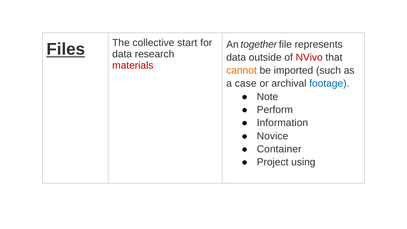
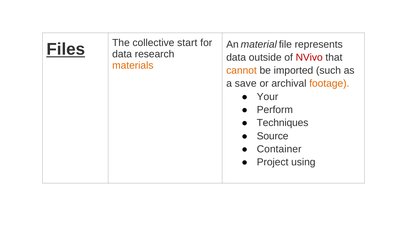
together: together -> material (259, 44)
materials colour: red -> orange (133, 65)
case: case -> save (246, 84)
footage colour: blue -> orange (329, 84)
Note: Note -> Your (268, 97)
Information: Information -> Techniques (283, 123)
Novice: Novice -> Source (273, 136)
